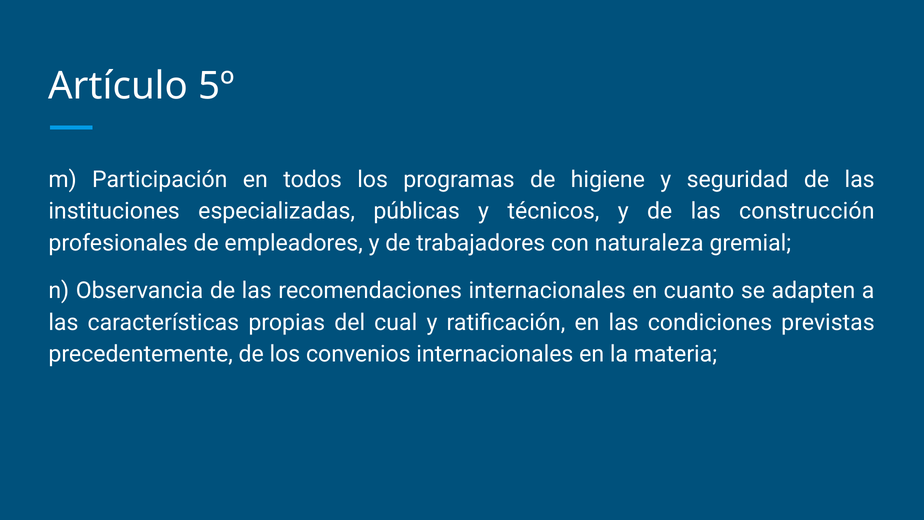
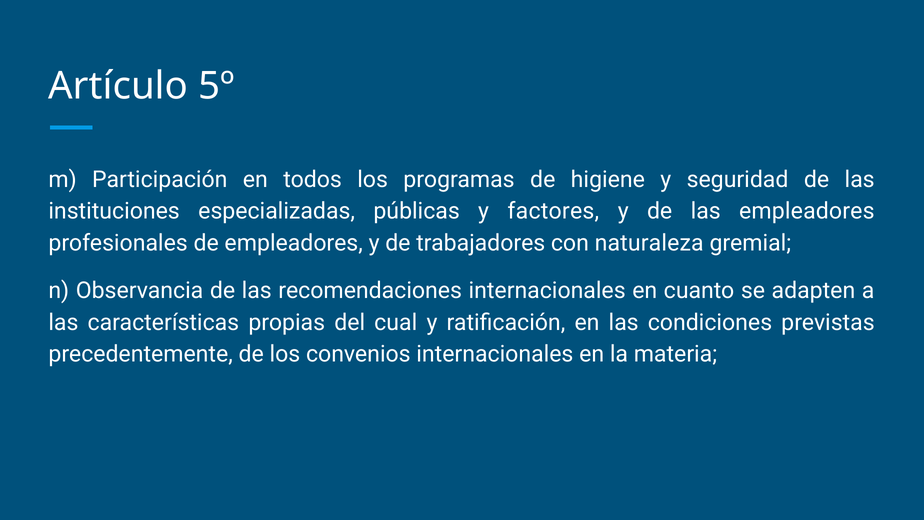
técnicos: técnicos -> factores (553, 211)
las construcción: construcción -> empleadores (807, 211)
